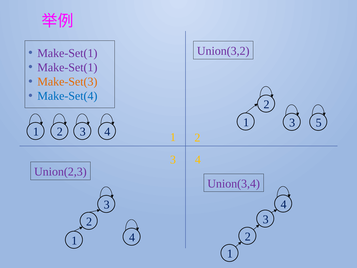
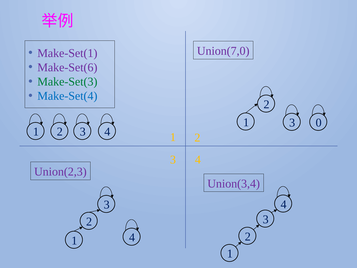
Union(3,2: Union(3,2 -> Union(7,0 (223, 51)
Make-Set(1: Make-Set(1 -> Make-Set(6 (67, 67)
Make-Set(3 colour: orange -> green (67, 82)
5: 5 -> 0 (319, 123)
